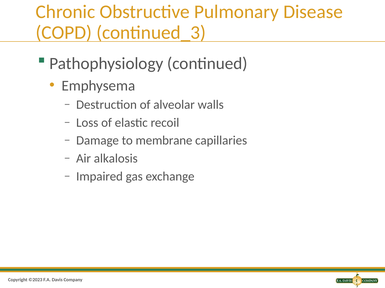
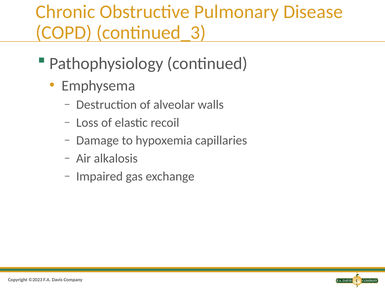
membrane: membrane -> hypoxemia (164, 141)
